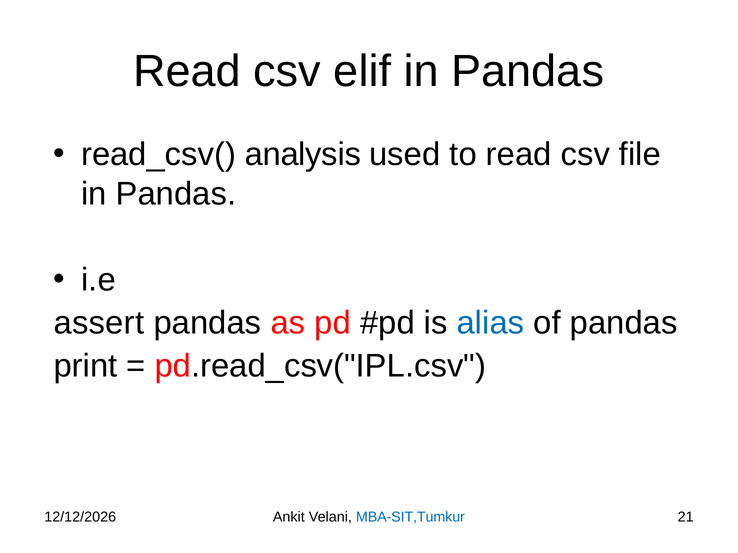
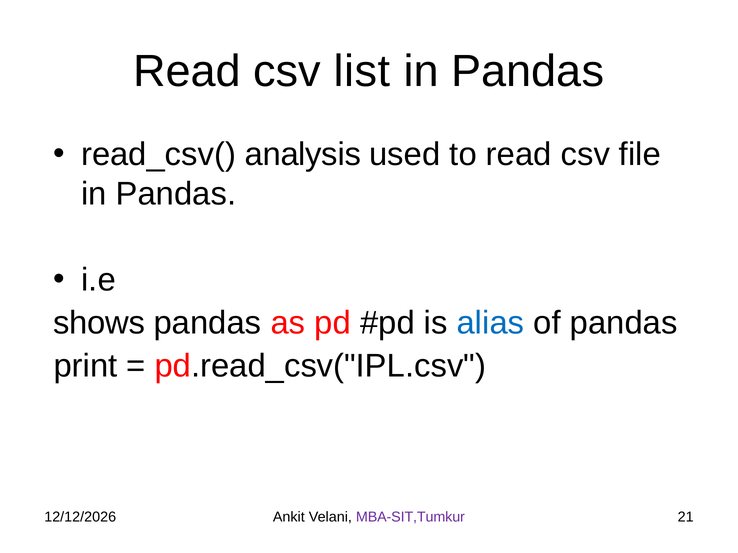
elif: elif -> list (362, 71)
assert: assert -> shows (99, 323)
MBA-SIT,Tumkur colour: blue -> purple (410, 517)
